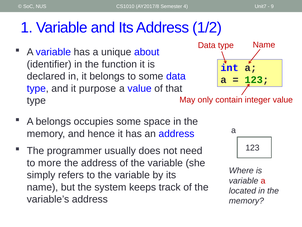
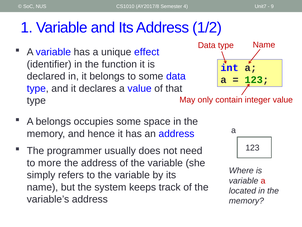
about: about -> effect (147, 52)
purpose: purpose -> declares (98, 88)
